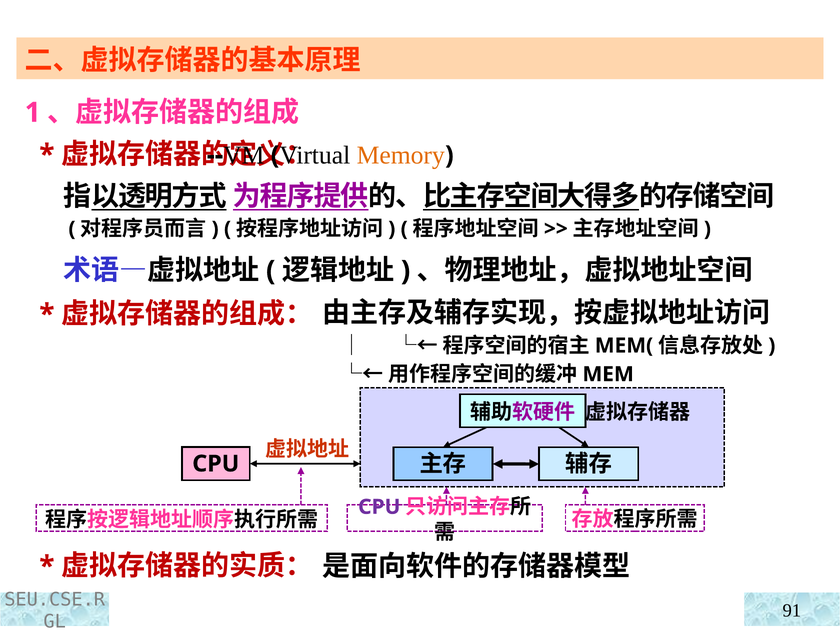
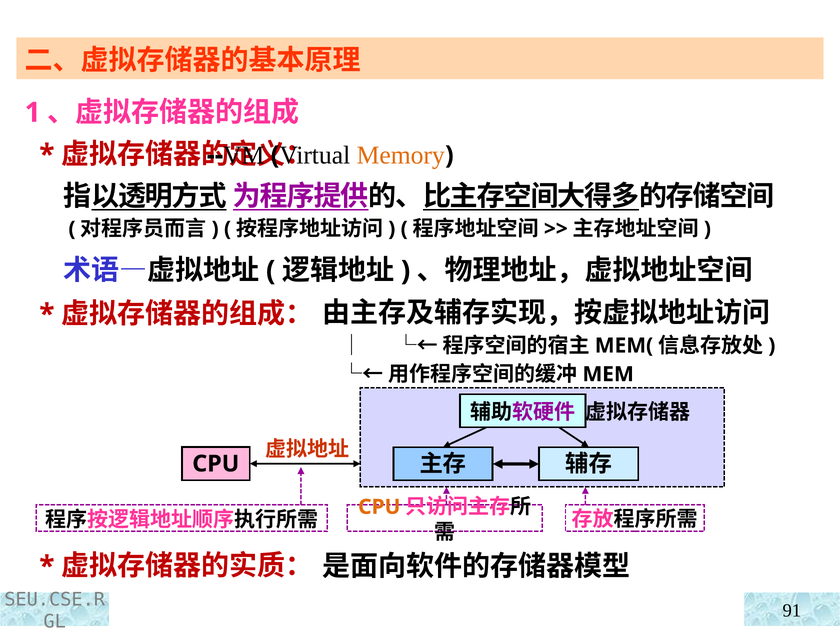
CPU colour: purple -> orange (379, 507)
